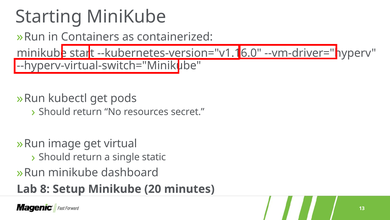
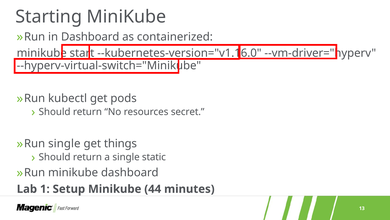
in Containers: Containers -> Dashboard (90, 37)
image: image -> single (64, 143)
virtual: virtual -> things (120, 143)
8: 8 -> 1 (45, 189)
20: 20 -> 44 (153, 189)
